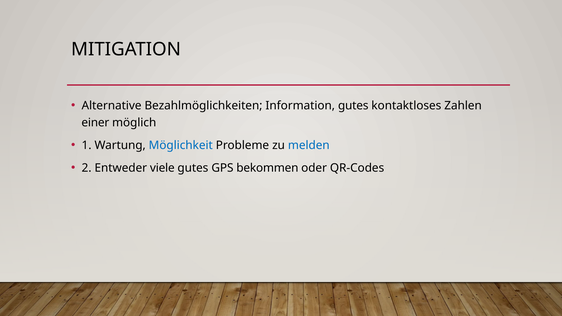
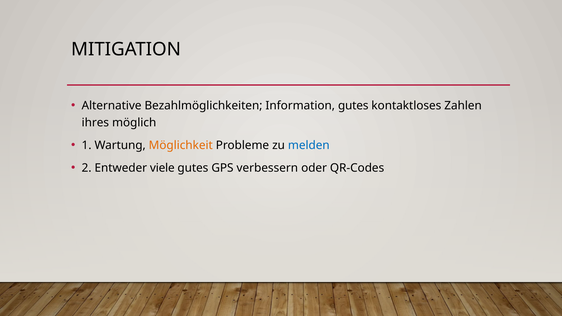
einer: einer -> ihres (95, 123)
Möglichkeit colour: blue -> orange (181, 145)
bekommen: bekommen -> verbessern (267, 168)
